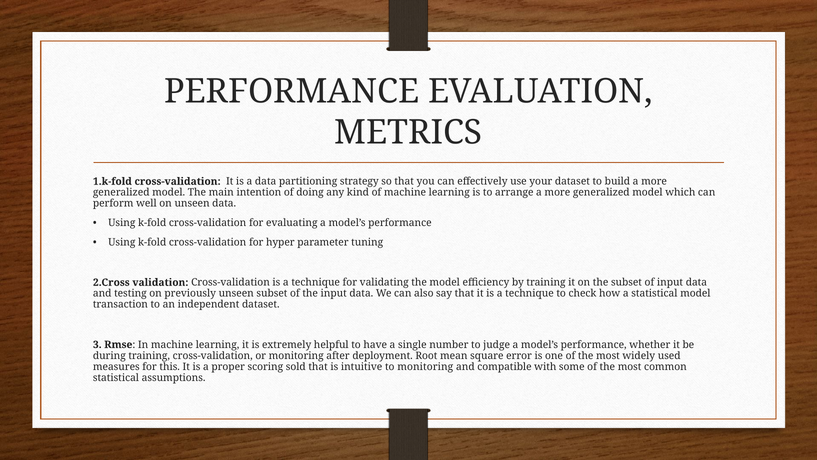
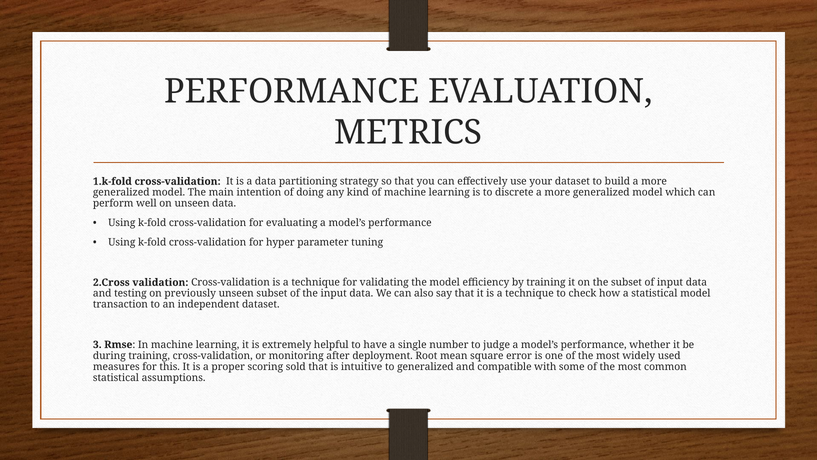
arrange: arrange -> discrete (514, 192)
to monitoring: monitoring -> generalized (425, 366)
